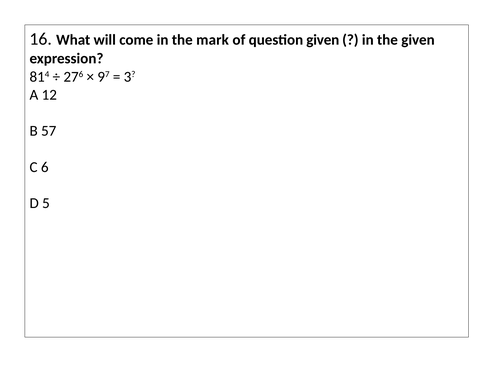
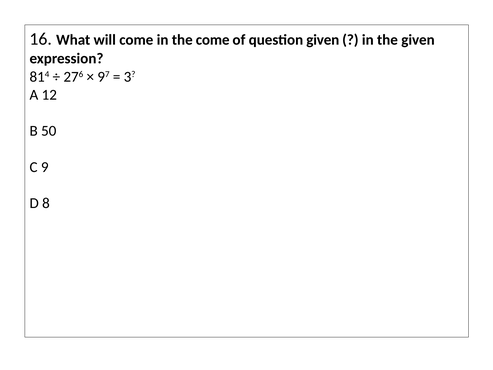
the mark: mark -> come (213, 40)
57: 57 -> 50 (49, 131)
6: 6 -> 9 (45, 167)
5: 5 -> 8 (46, 203)
